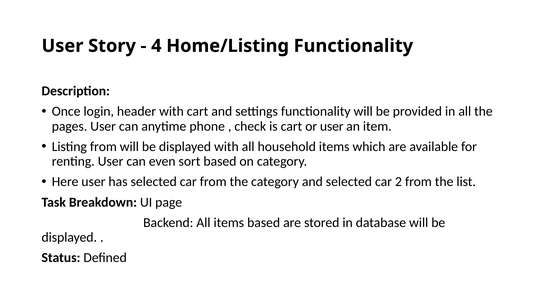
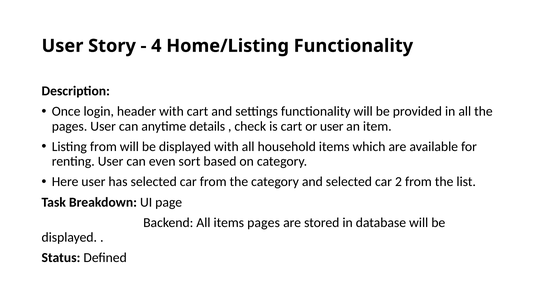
phone: phone -> details (207, 126)
items based: based -> pages (264, 222)
